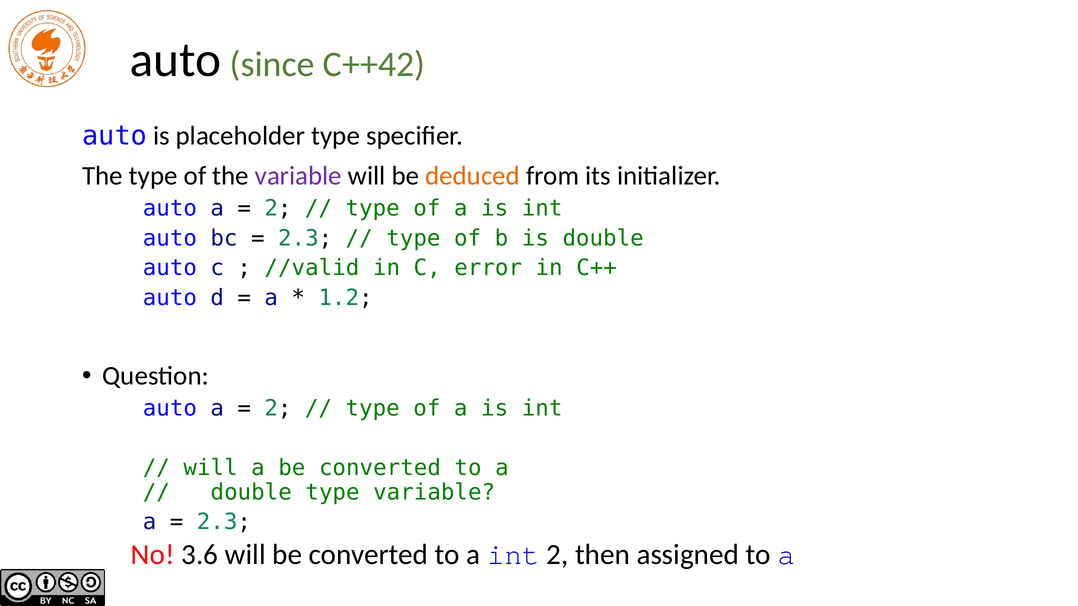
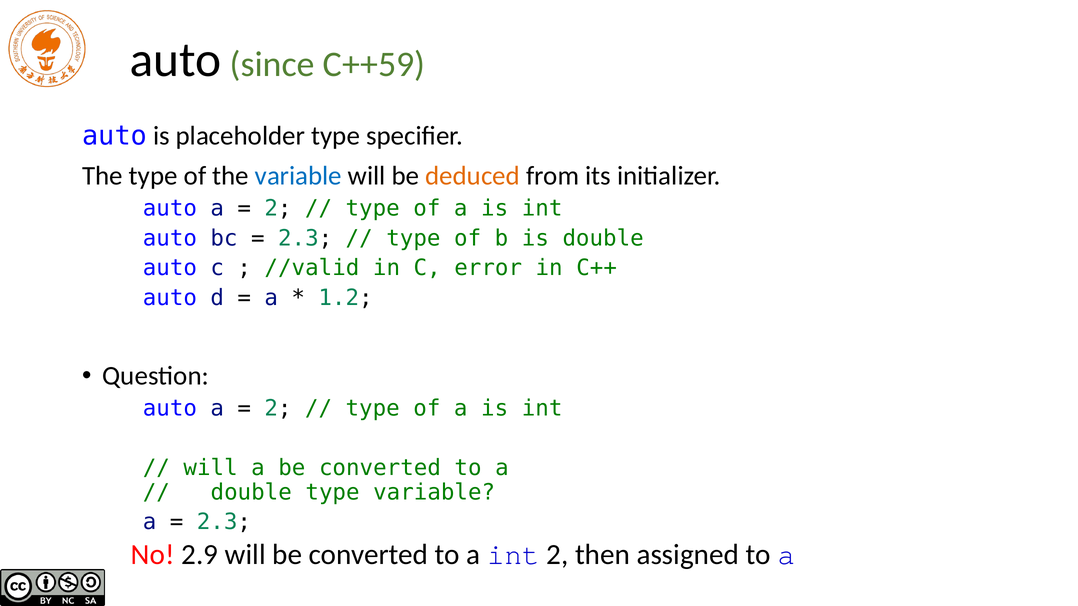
C++42: C++42 -> C++59 (374, 64)
variable colour: purple -> blue (298, 176)
3.6: 3.6 -> 2.9 (200, 555)
